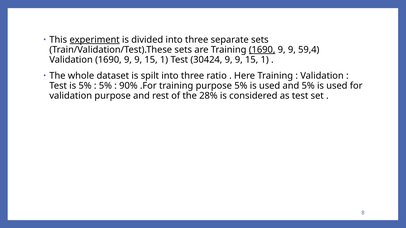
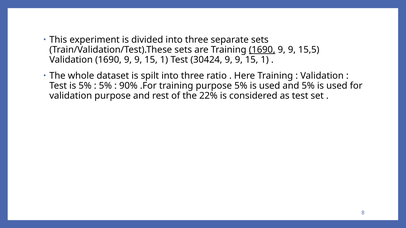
experiment underline: present -> none (95, 40)
59,4: 59,4 -> 15,5 (309, 50)
28%: 28% -> 22% (208, 96)
